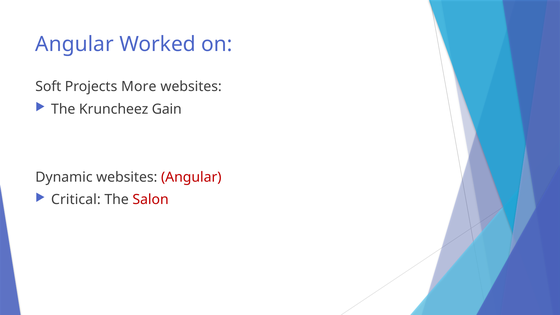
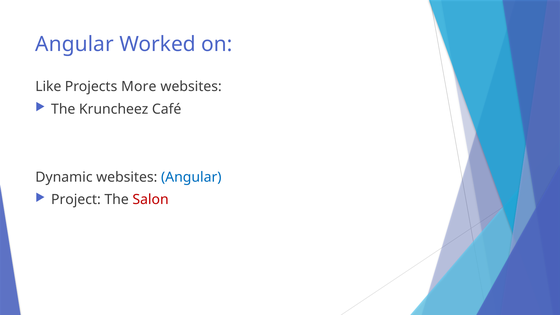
Soft: Soft -> Like (48, 87)
Gain: Gain -> Café (167, 109)
Angular colour: red -> blue (191, 177)
Critical: Critical -> Project (76, 200)
